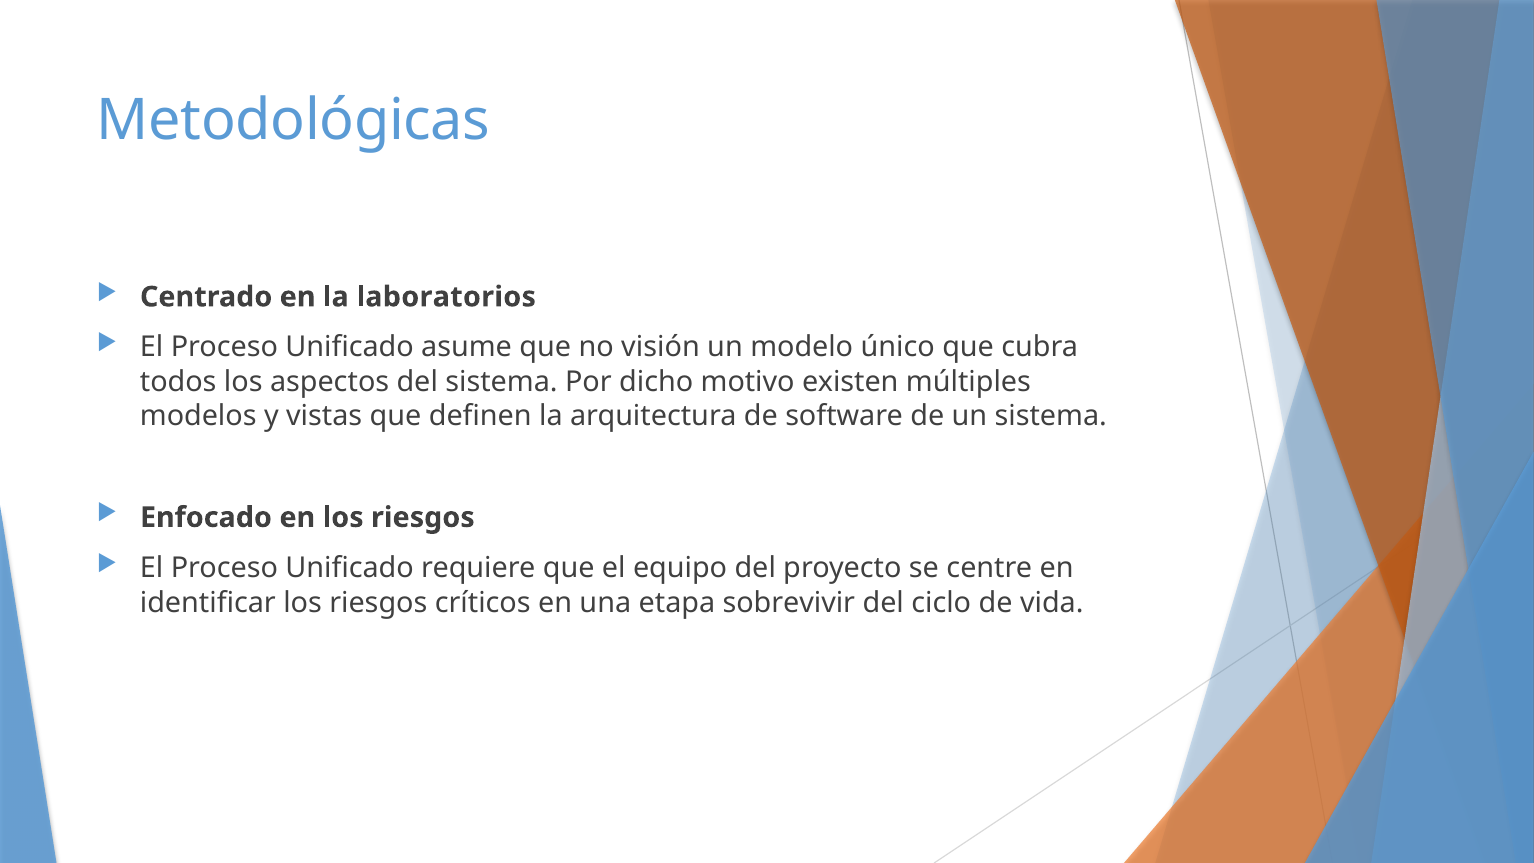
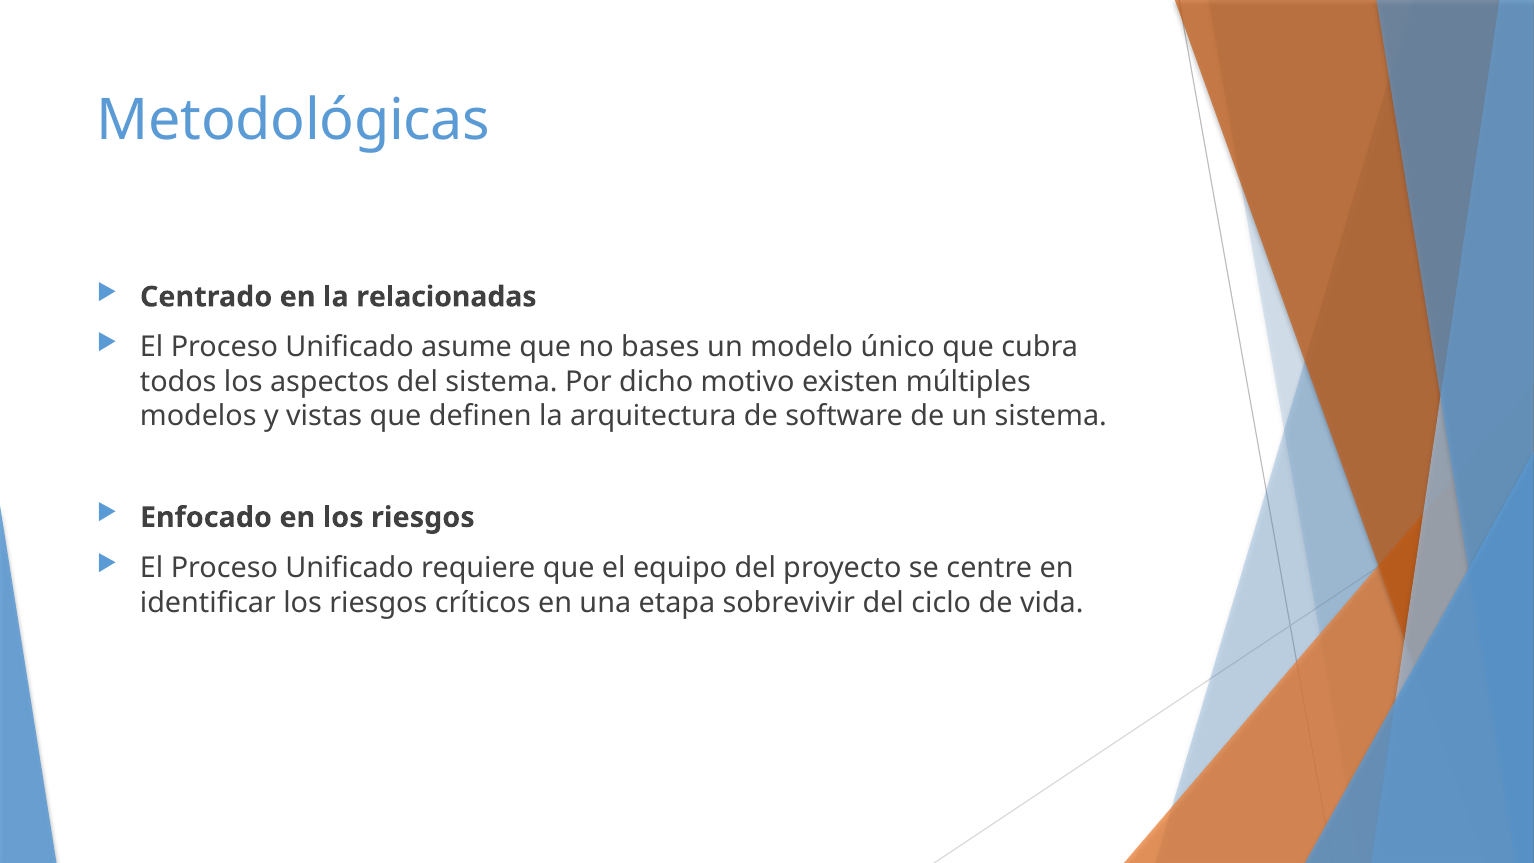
laboratorios: laboratorios -> relacionadas (446, 297)
visión: visión -> bases (660, 347)
